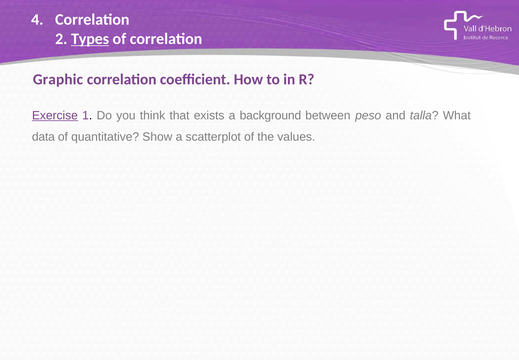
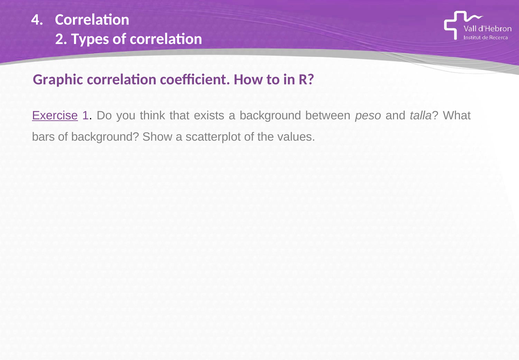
Types underline: present -> none (90, 39)
data: data -> bars (43, 137)
of quantitative: quantitative -> background (105, 137)
